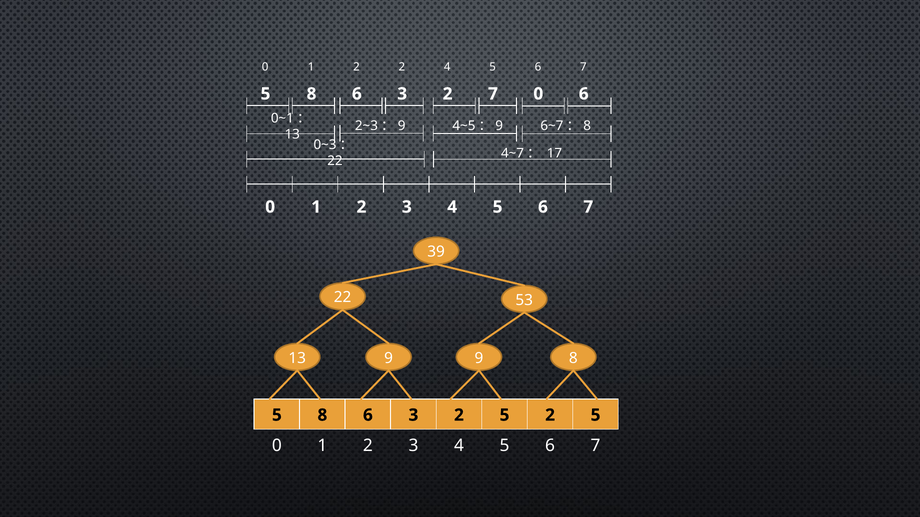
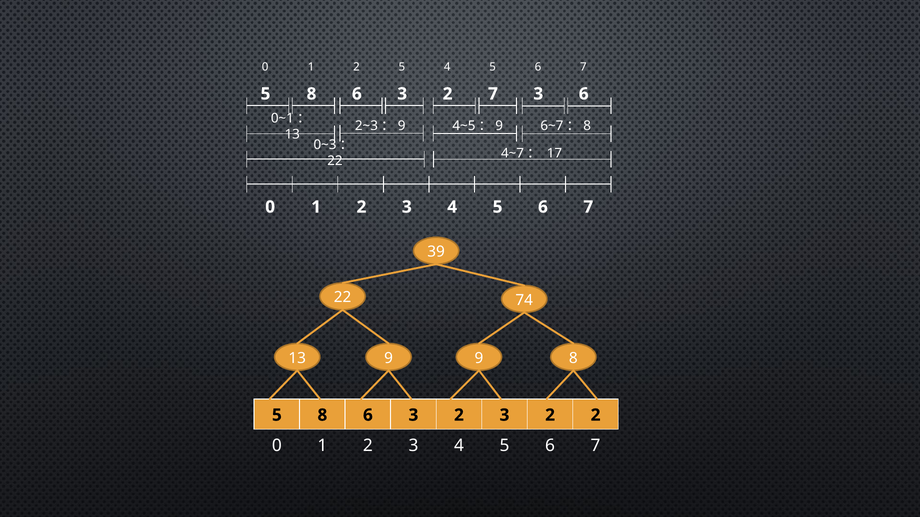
2 2: 2 -> 5 (402, 67)
7 0: 0 -> 3 (538, 94)
53: 53 -> 74 (524, 300)
3 2 5: 5 -> 3 (504, 415)
5: 5 -> 2 (596, 415)
